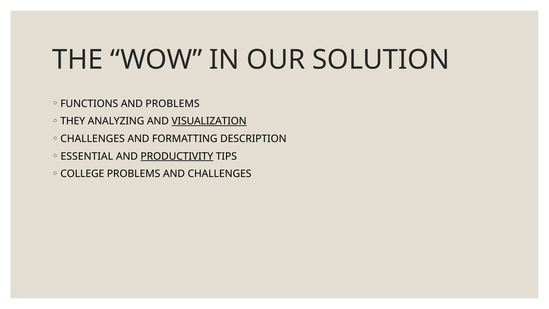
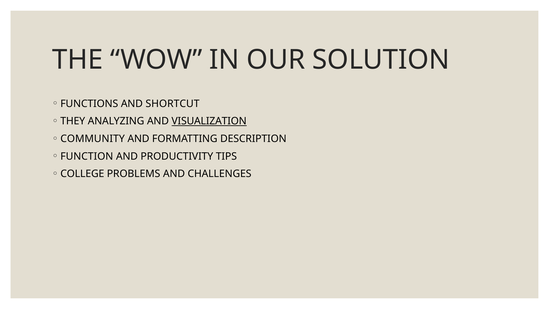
AND PROBLEMS: PROBLEMS -> SHORTCUT (173, 104)
CHALLENGES: CHALLENGES -> COMMUNITY (93, 139)
ESSENTIAL: ESSENTIAL -> FUNCTION (87, 156)
PRODUCTIVITY underline: present -> none (177, 156)
